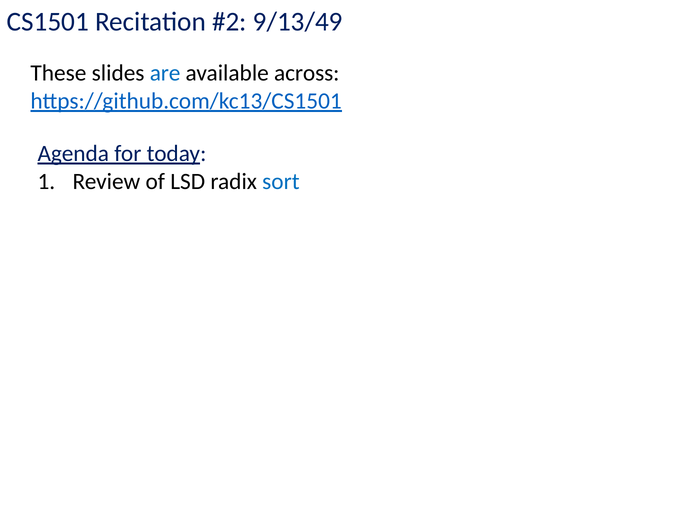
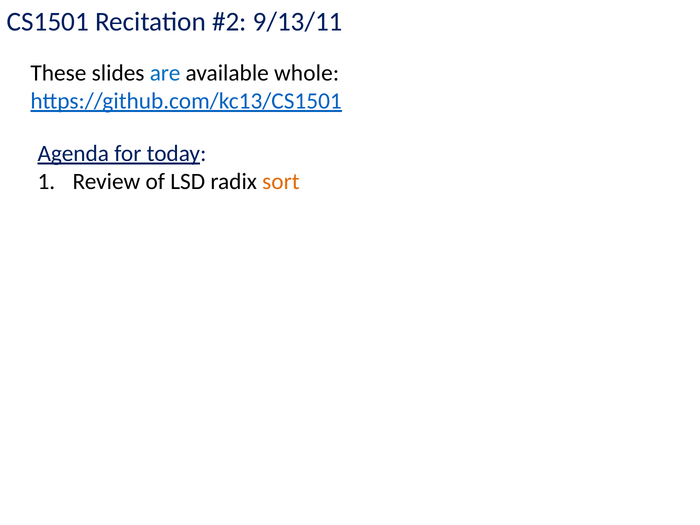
9/13/49: 9/13/49 -> 9/13/11 (298, 22)
across: across -> whole (307, 73)
sort colour: blue -> orange (281, 181)
